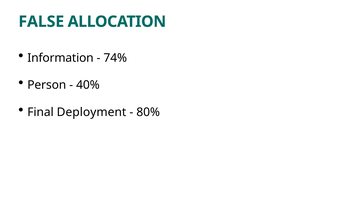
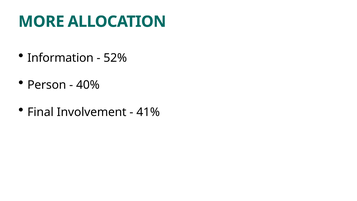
FALSE: FALSE -> MORE (41, 22)
74%: 74% -> 52% (115, 58)
Deployment: Deployment -> Involvement (92, 112)
80%: 80% -> 41% (148, 112)
